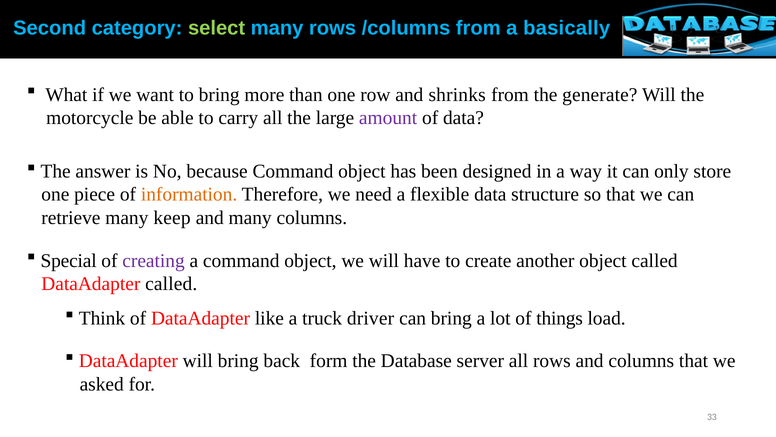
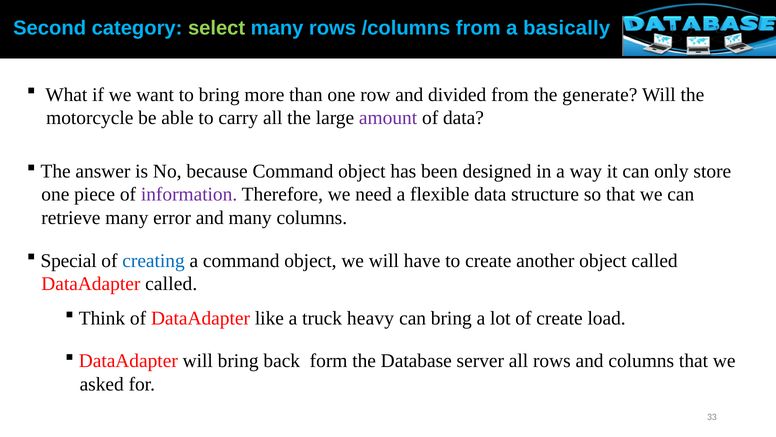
shrinks: shrinks -> divided (457, 95)
information colour: orange -> purple (189, 194)
keep: keep -> error (172, 218)
creating colour: purple -> blue (154, 260)
driver: driver -> heavy (371, 318)
of things: things -> create (560, 318)
